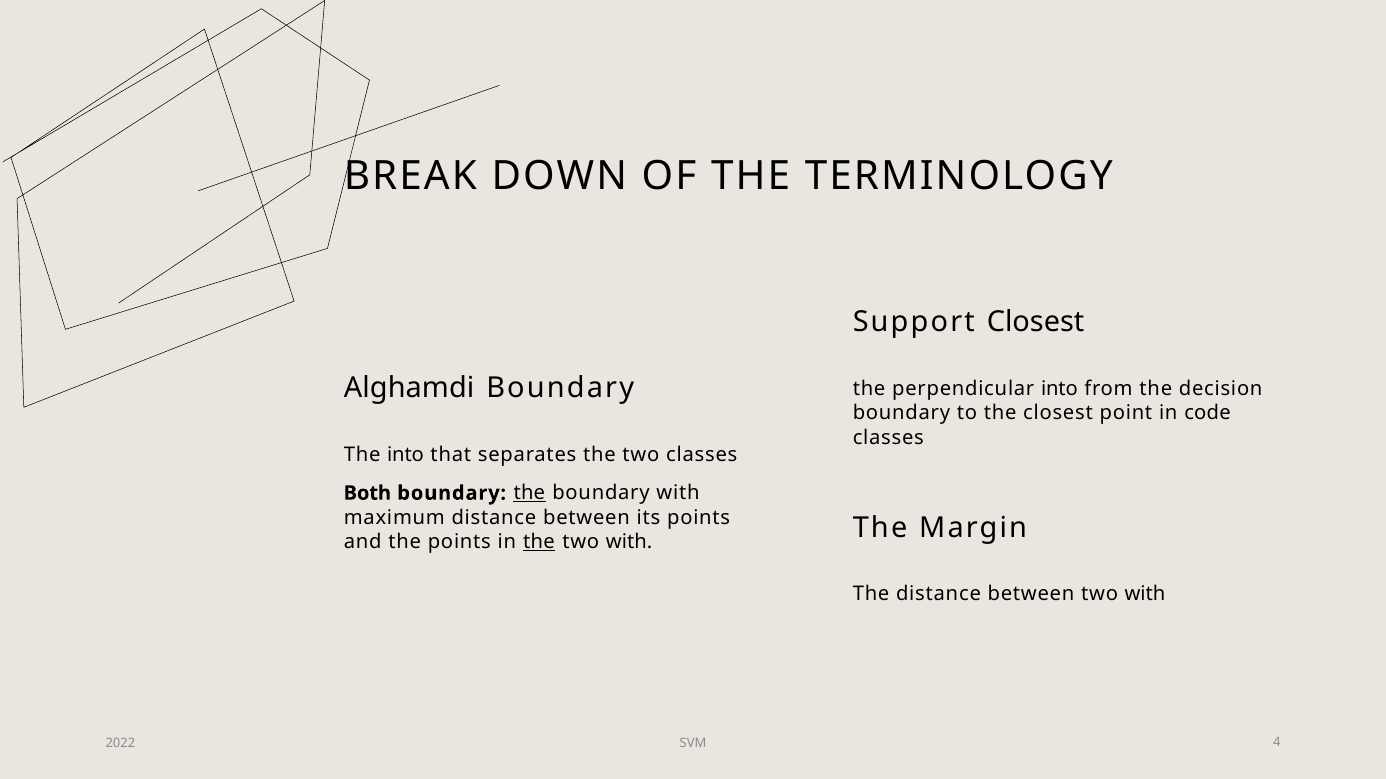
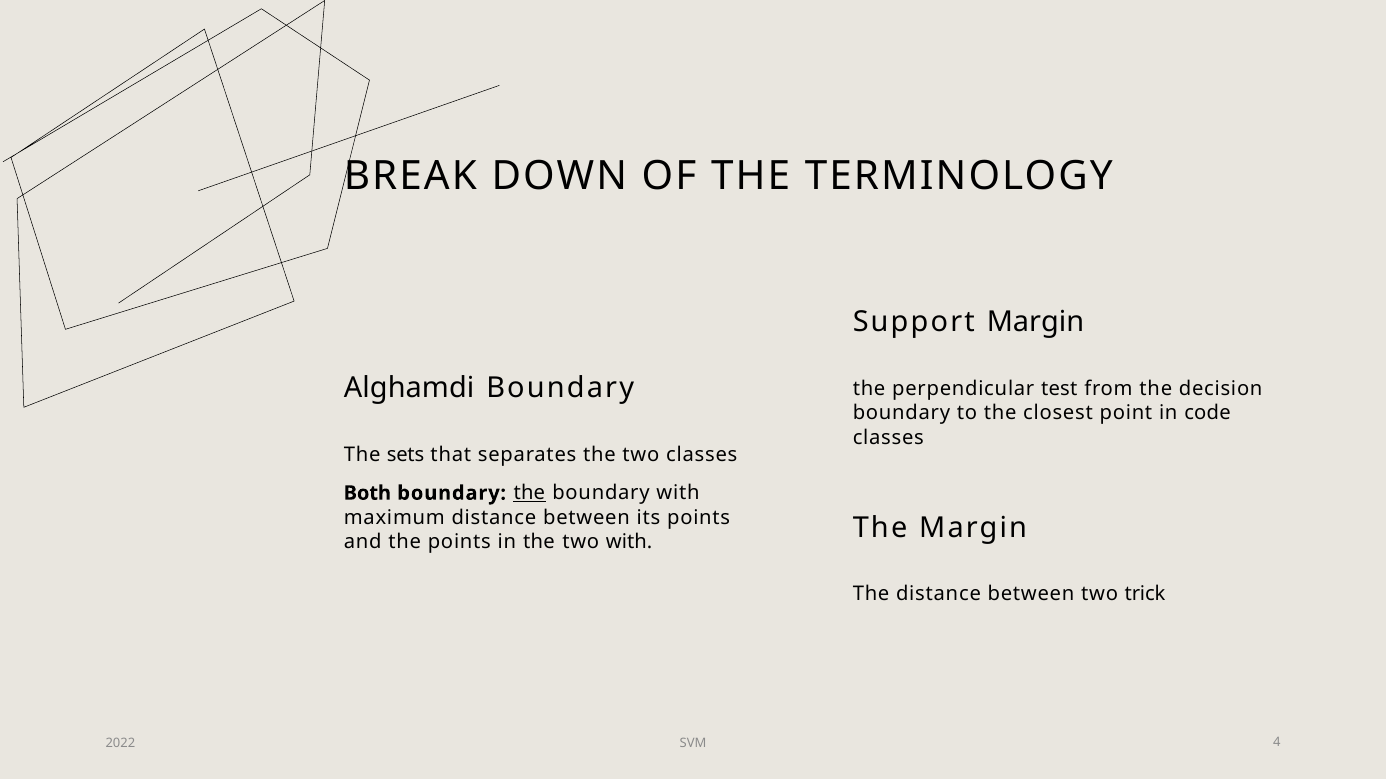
Support Closest: Closest -> Margin (1036, 323)
perpendicular into: into -> test (1059, 389)
The into: into -> sets (406, 455)
the underline: present -> none (539, 542)
between two with: with -> trick (1145, 595)
